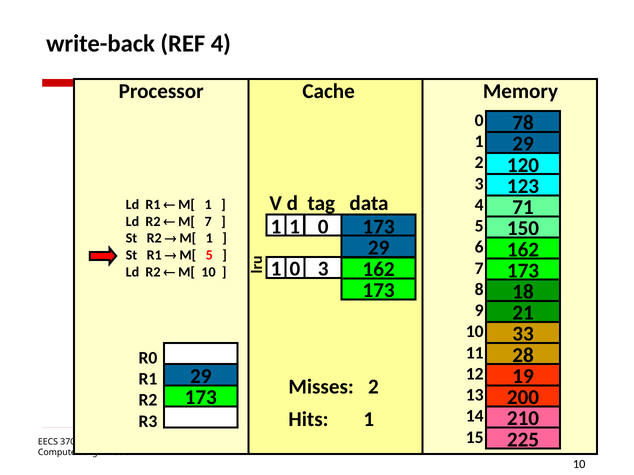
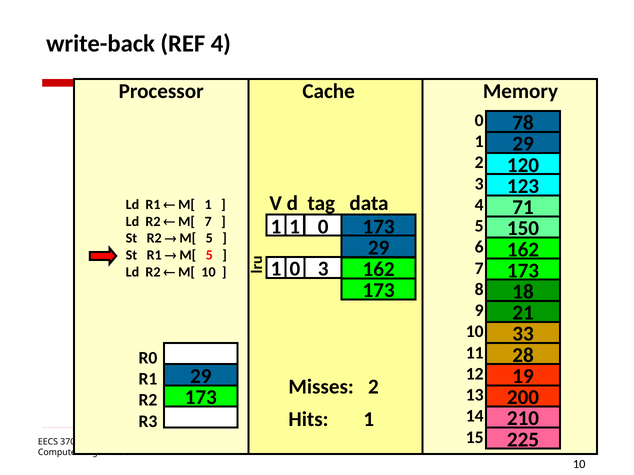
1: 1 -> 5 (209, 239)
